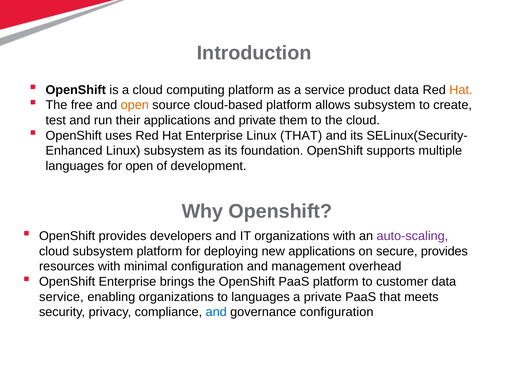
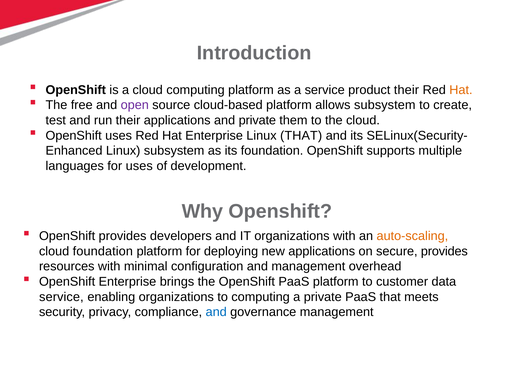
product data: data -> their (406, 90)
open colour: orange -> purple (135, 105)
for open: open -> uses (139, 166)
auto-scaling colour: purple -> orange (412, 236)
cloud subsystem: subsystem -> foundation (103, 251)
to languages: languages -> computing (261, 296)
governance configuration: configuration -> management (337, 312)
